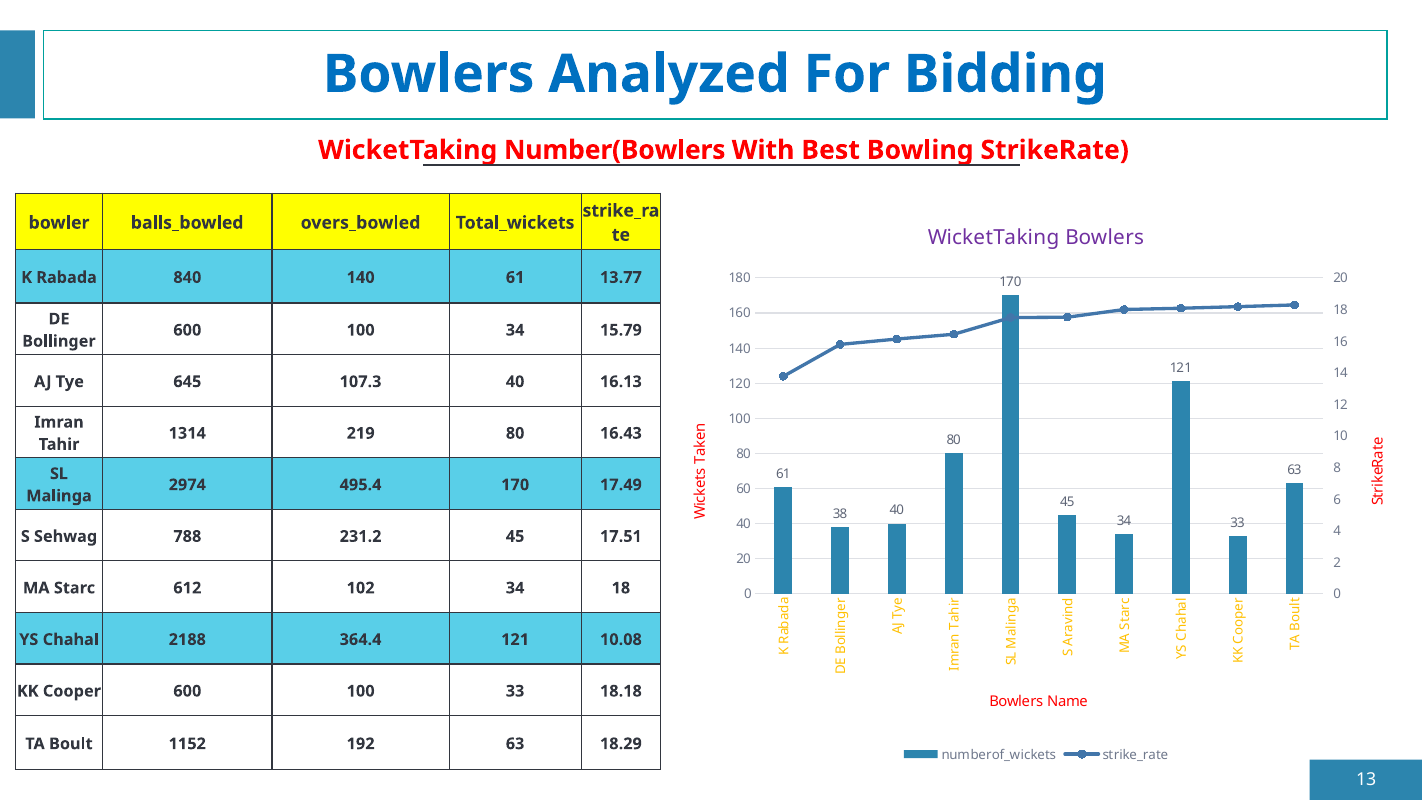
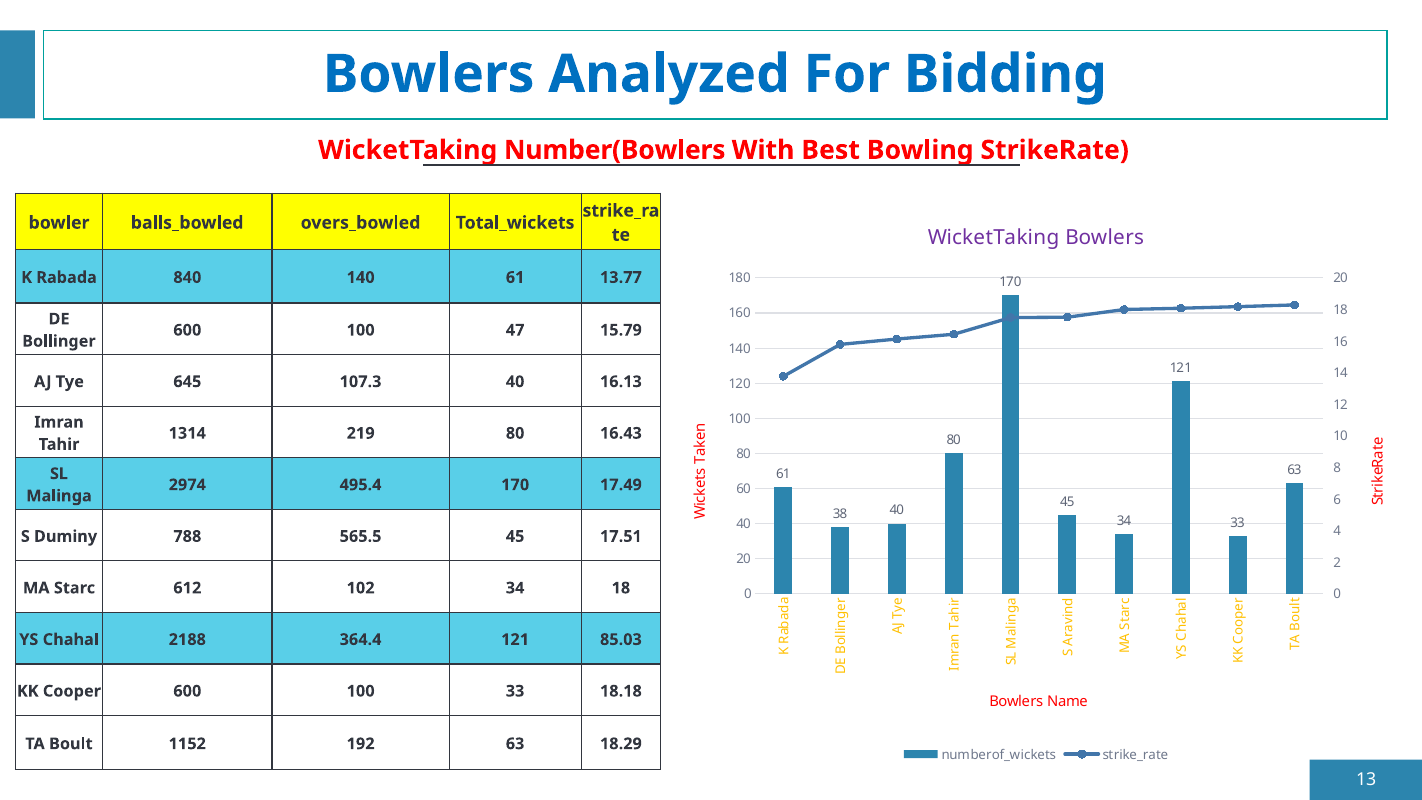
100 34: 34 -> 47 (515, 330)
Sehwag: Sehwag -> Duminy (66, 536)
231.2: 231.2 -> 565.5 (361, 536)
10.08: 10.08 -> 85.03 (621, 639)
